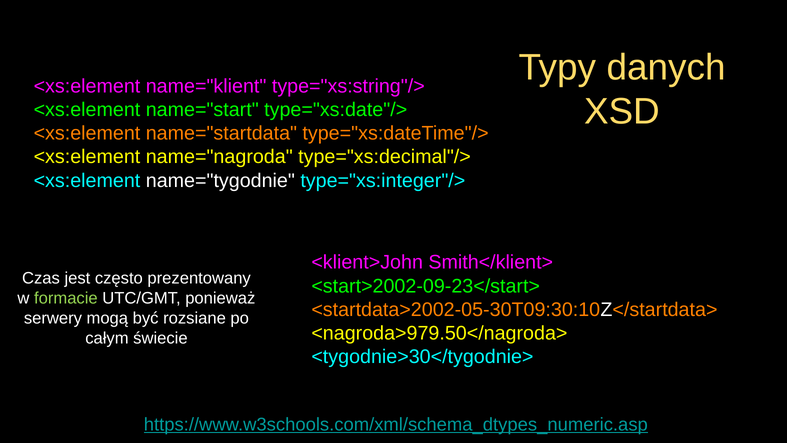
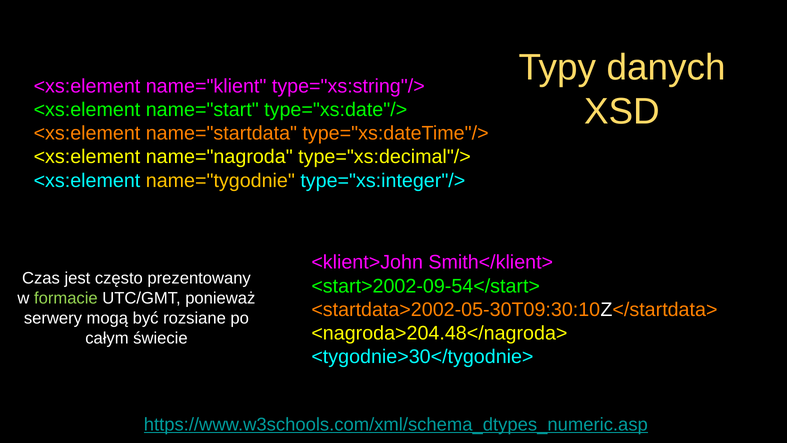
name="tygodnie colour: white -> yellow (220, 180)
<start>2002-09-23</start>: <start>2002-09-23</start> -> <start>2002-09-54</start> (426, 286)
<nagroda>979.50</nagroda>: <nagroda>979.50</nagroda> -> <nagroda>204.48</nagroda> (439, 333)
